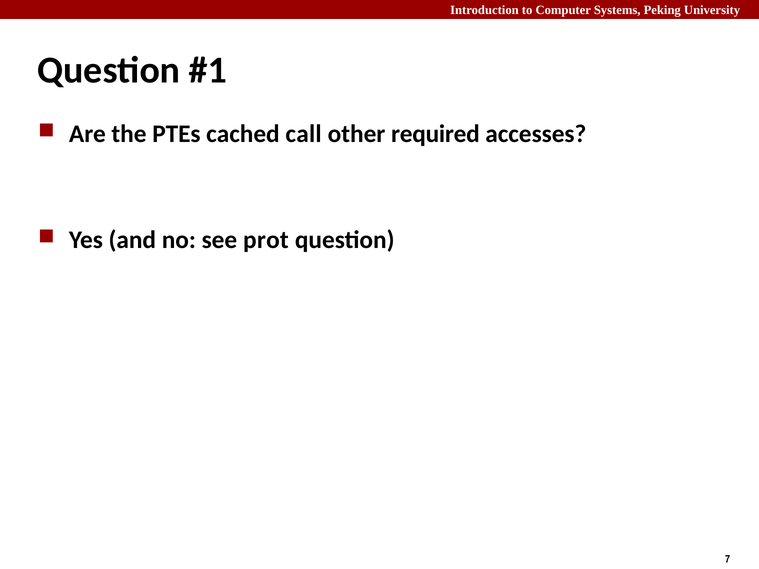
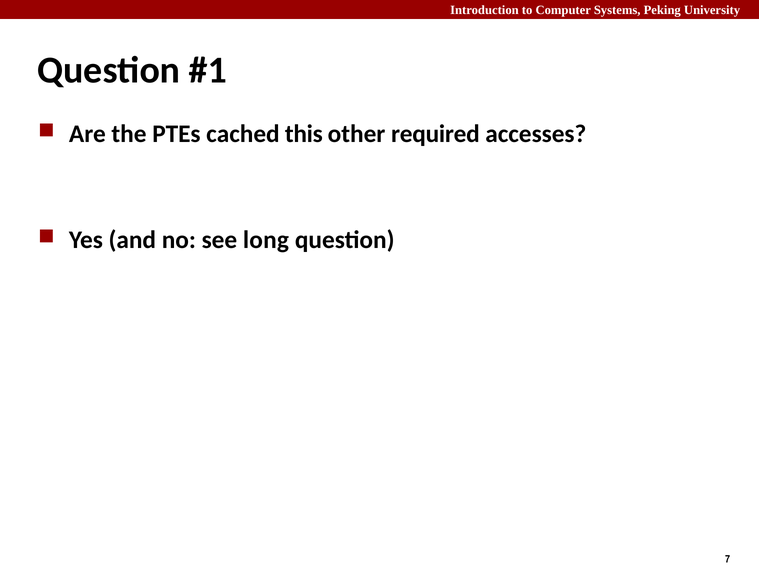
call: call -> this (304, 134)
prot: prot -> long (266, 240)
